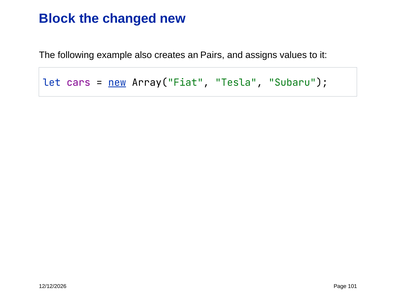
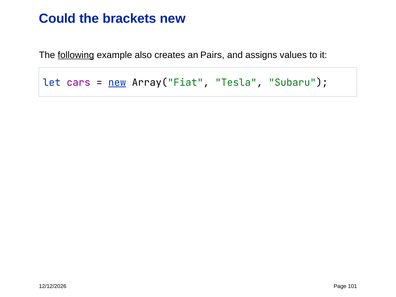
Block: Block -> Could (57, 19)
changed: changed -> brackets (129, 19)
following underline: none -> present (76, 55)
